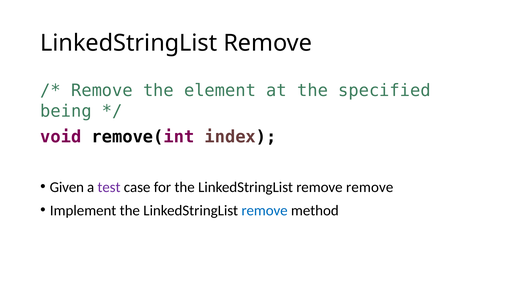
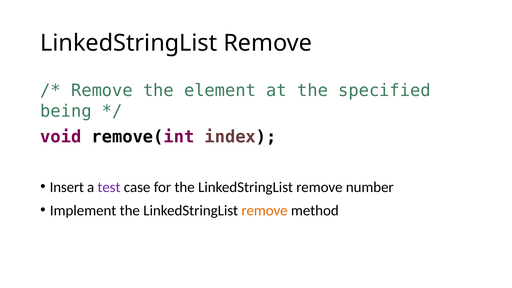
Given: Given -> Insert (67, 187)
remove remove: remove -> number (370, 187)
remove colour: blue -> orange (265, 210)
